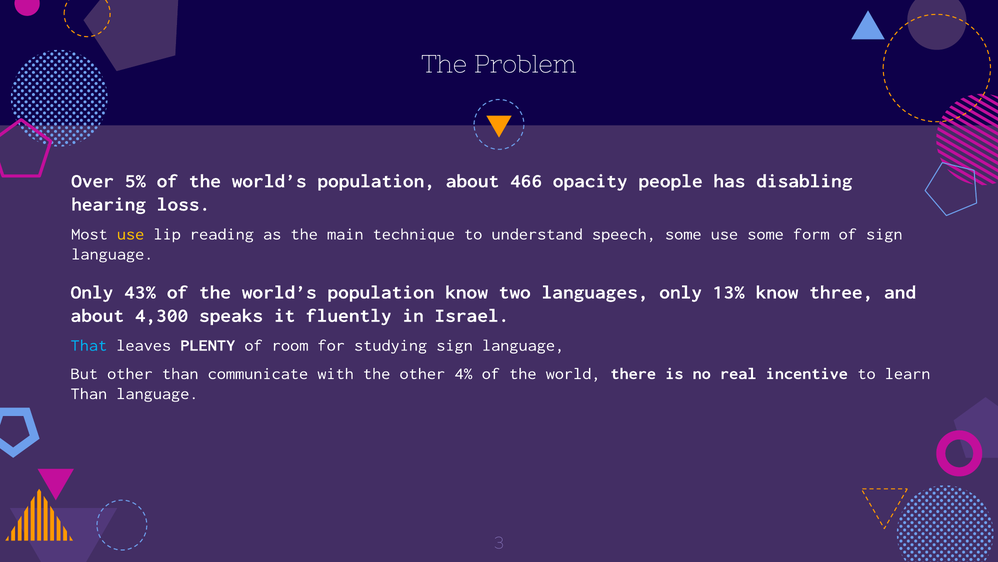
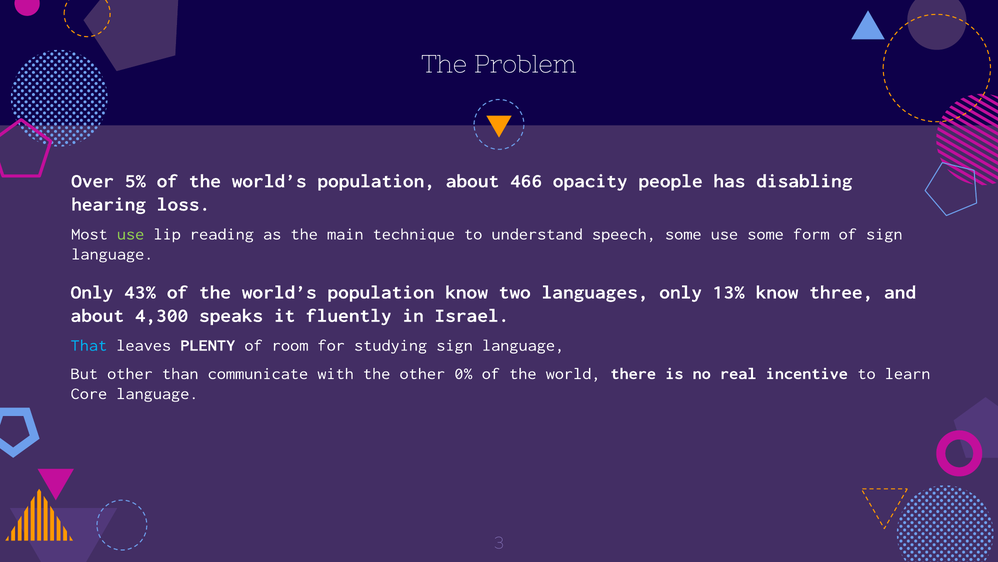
use colour: yellow -> light green (131, 234)
4%: 4% -> 0% (463, 373)
Than: Than -> Core (89, 393)
